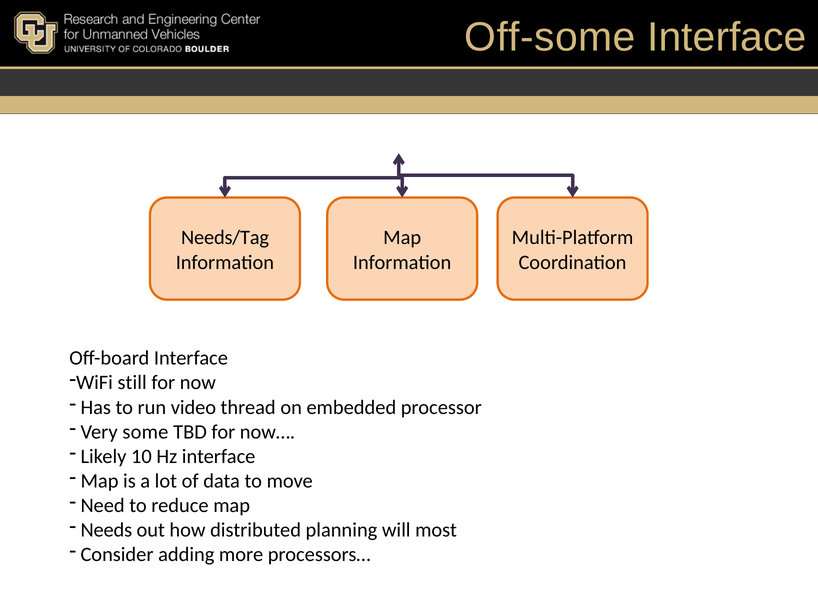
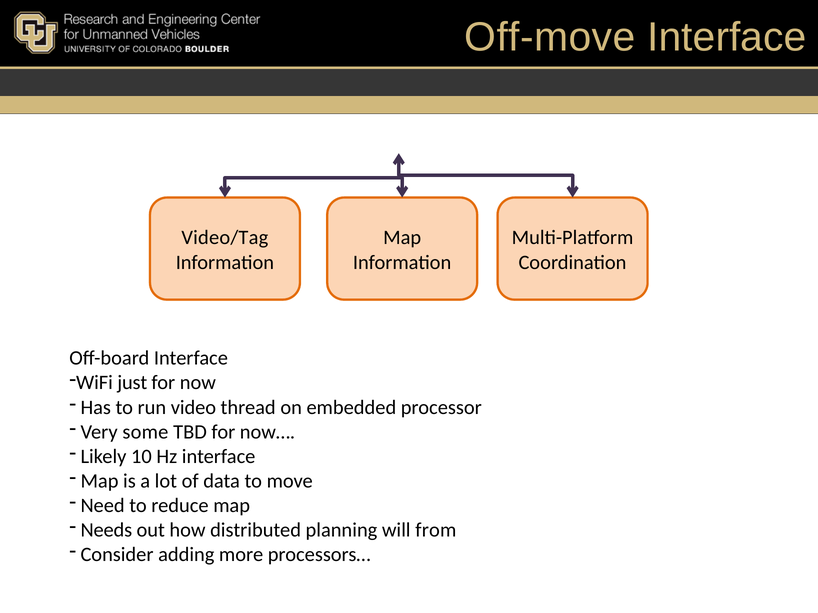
Off-some: Off-some -> Off-move (550, 37)
Needs/Tag: Needs/Tag -> Video/Tag (225, 238)
still: still -> just (132, 383)
most: most -> from (436, 530)
